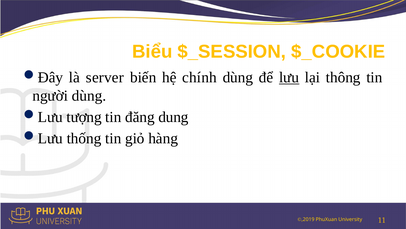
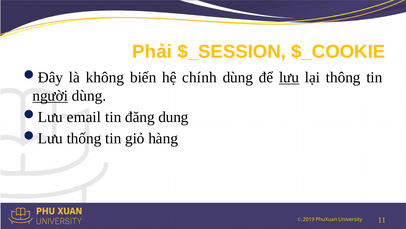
Biểu: Biểu -> Phải (152, 52)
server: server -> không (105, 77)
người underline: none -> present (50, 96)
tượng: tượng -> email (84, 117)
